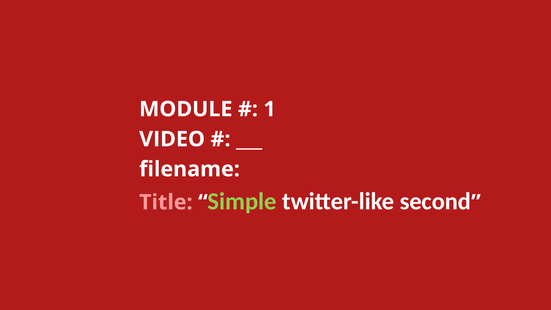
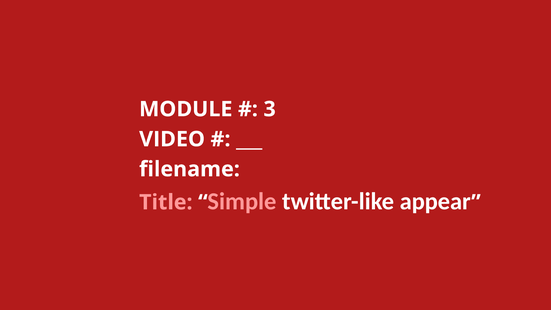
1: 1 -> 3 (270, 109)
Simple colour: light green -> pink (242, 201)
second: second -> appear (435, 201)
